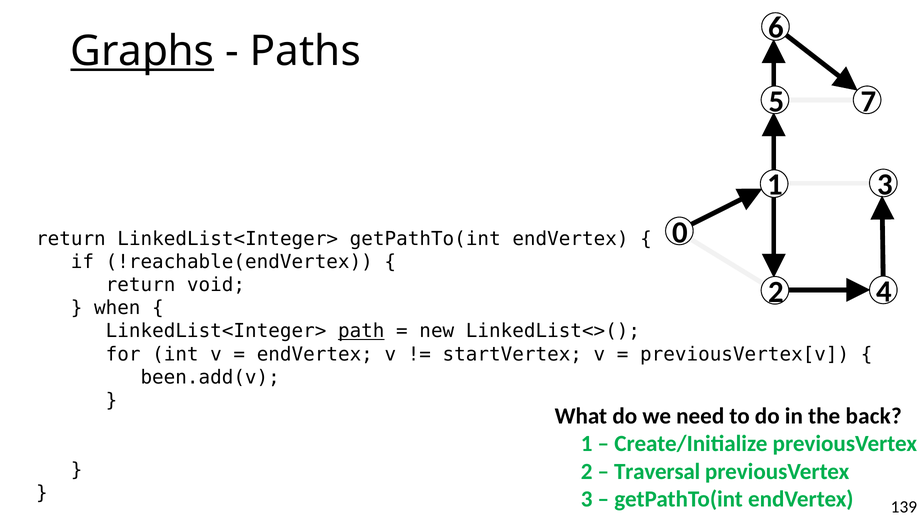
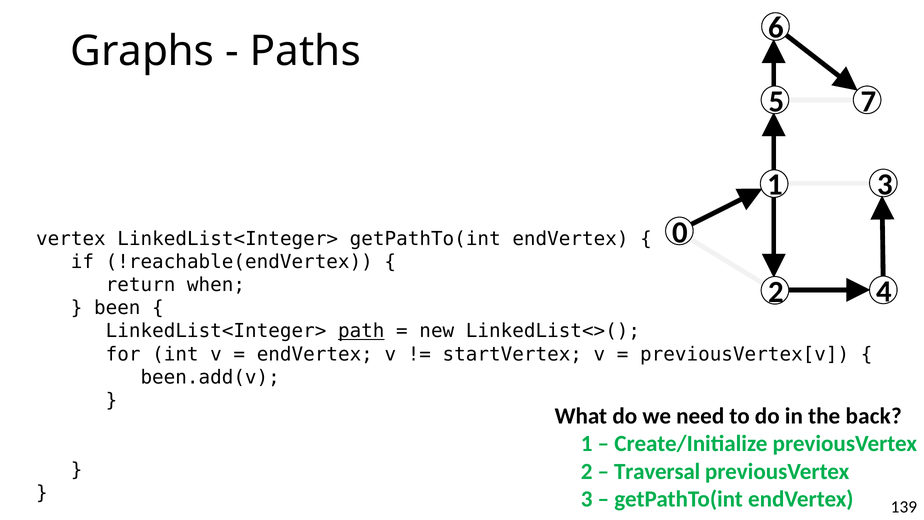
Graphs underline: present -> none (142, 51)
return: return -> vertex (71, 239)
void: void -> when (216, 285)
when: when -> been (117, 308)
